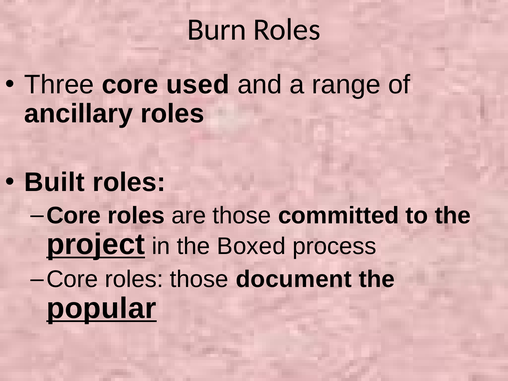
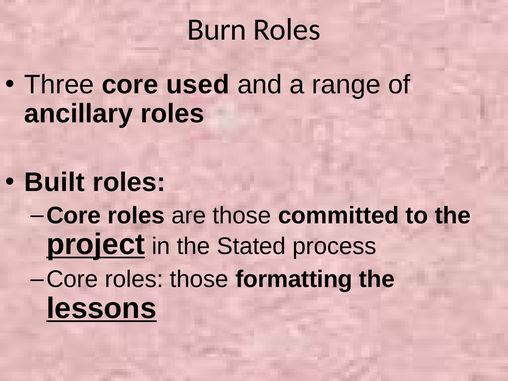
Boxed: Boxed -> Stated (251, 246)
document: document -> formatting (294, 279)
popular: popular -> lessons (101, 308)
